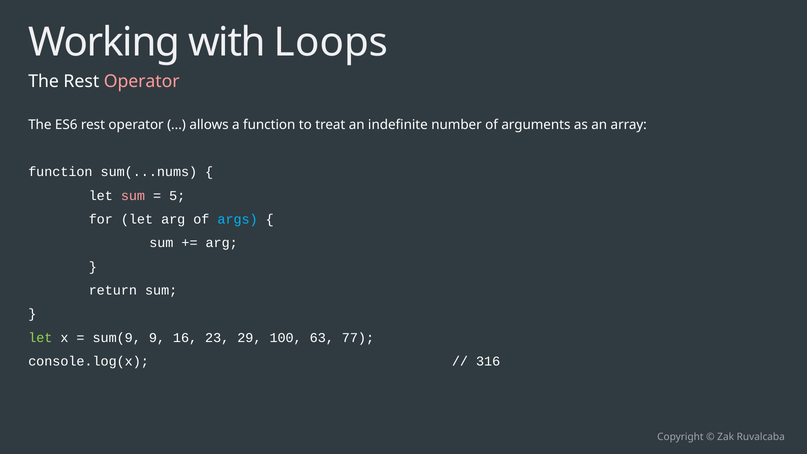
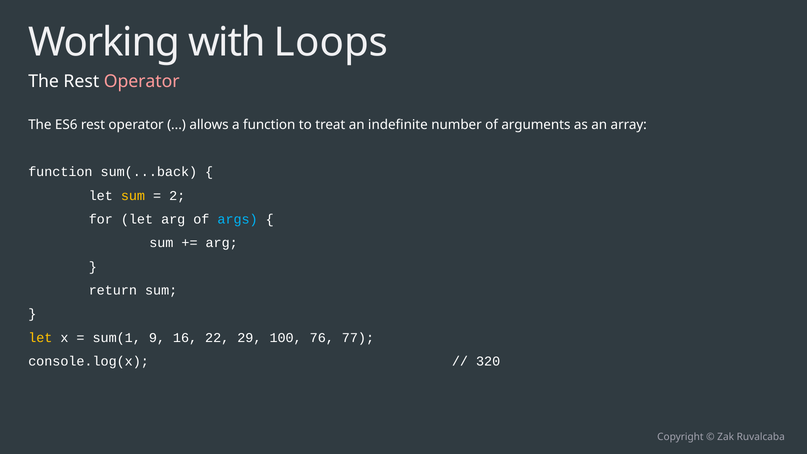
sum(...nums: sum(...nums -> sum(...back (149, 172)
sum colour: pink -> yellow (133, 196)
5: 5 -> 2 (177, 196)
let colour: light green -> yellow (40, 338)
sum(9: sum(9 -> sum(1 (117, 338)
23: 23 -> 22 (217, 338)
63: 63 -> 76 (322, 338)
316: 316 -> 320 (488, 361)
